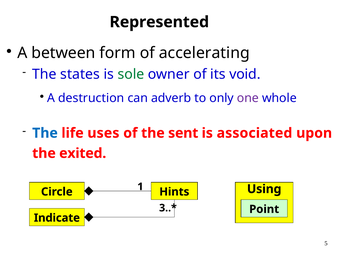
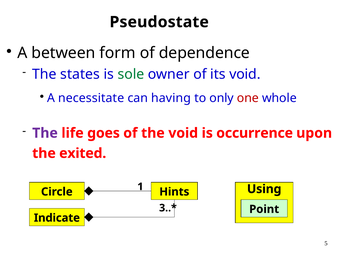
Represented: Represented -> Pseudostate (159, 22)
accelerating: accelerating -> dependence (204, 53)
destruction: destruction -> necessitate (91, 98)
adverb: adverb -> having (171, 98)
one colour: purple -> red (248, 98)
The colour: blue -> purple (45, 133)
uses: uses -> goes (104, 133)
the sent: sent -> void (183, 133)
associated: associated -> occurrence (255, 133)
